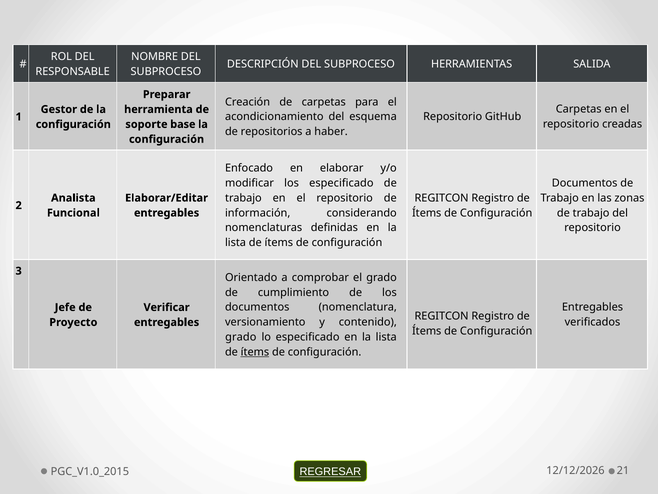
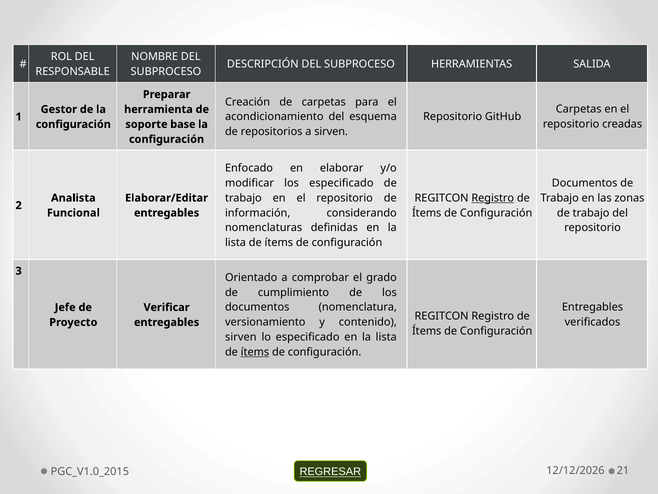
a haber: haber -> sirven (331, 132)
Registro underline: none -> present (493, 198)
grado: grado -> sirven (241, 337)
